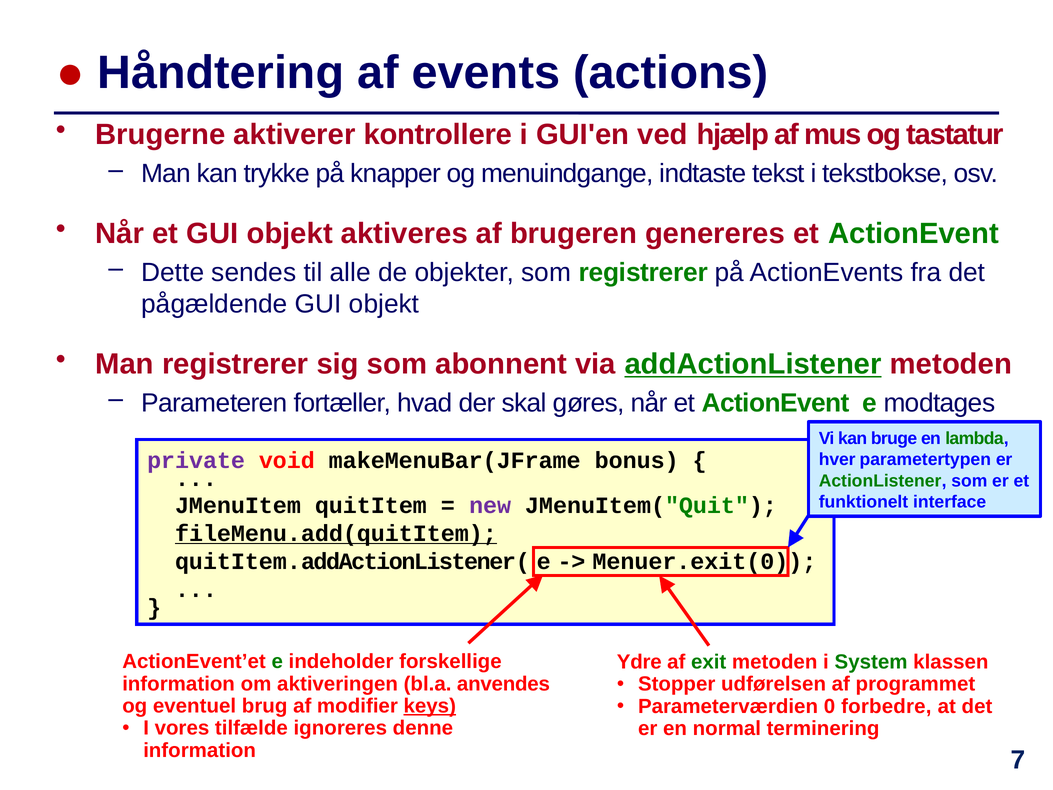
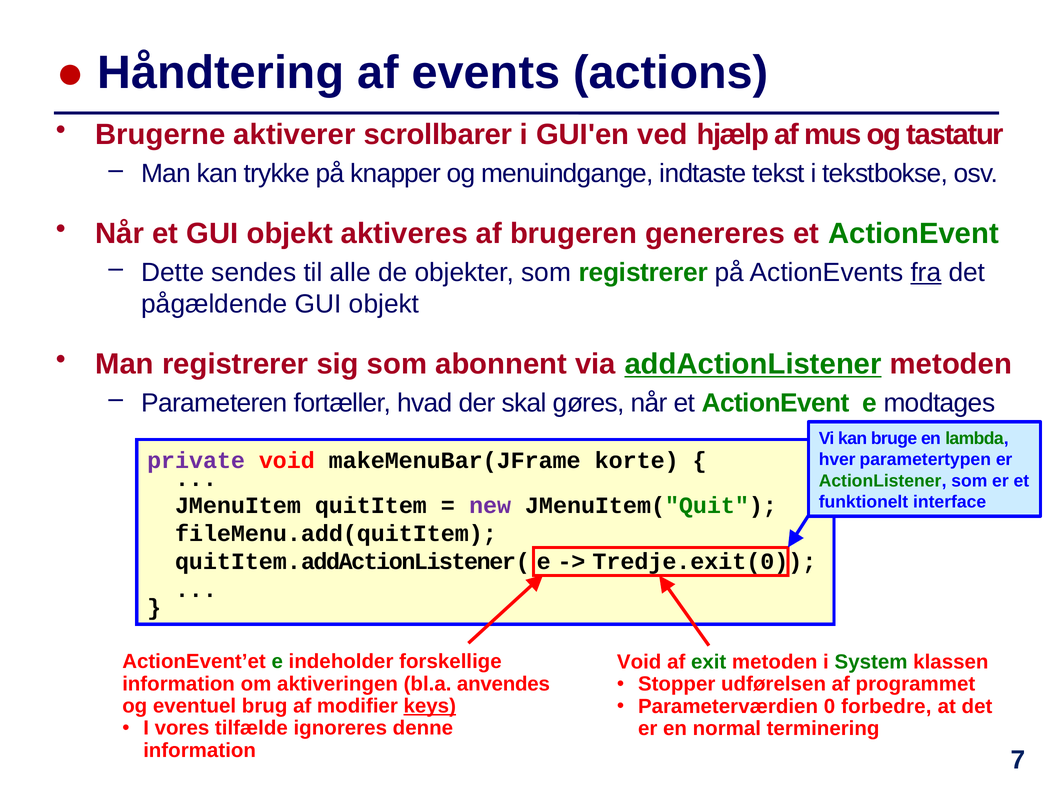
kontrollere: kontrollere -> scrollbarer (438, 135)
fra underline: none -> present (926, 273)
bonus: bonus -> korte (637, 460)
fileMenu.add(quitItem underline: present -> none (336, 533)
Menuer.exit(0: Menuer.exit(0 -> Tredje.exit(0 (704, 561)
Ydre: Ydre -> Void (639, 662)
